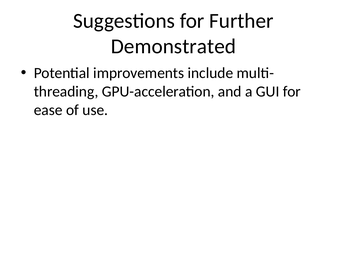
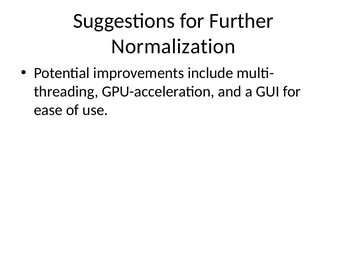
Demonstrated: Demonstrated -> Normalization (173, 46)
